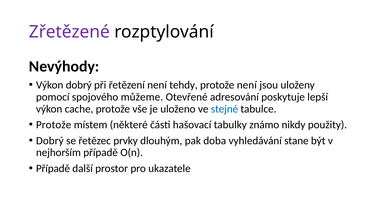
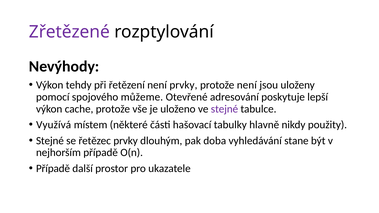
Výkon dobrý: dobrý -> tehdy (79, 85)
není tehdy: tehdy -> prvky (183, 85)
stejné colour: blue -> purple (224, 109)
Protože: Protože -> Využívá (54, 125)
známo: známo -> hlavně (264, 125)
Dobrý: Dobrý -> Stejné (50, 141)
